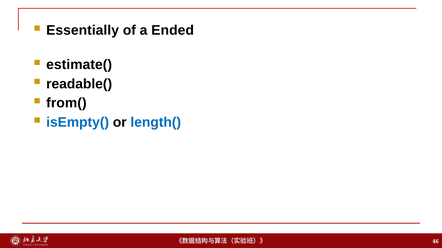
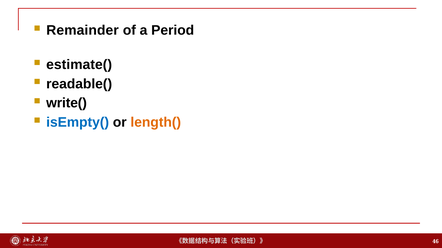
Essentially: Essentially -> Remainder (83, 31)
Ended: Ended -> Period (173, 31)
from(: from( -> write( (67, 103)
length( colour: blue -> orange (156, 123)
